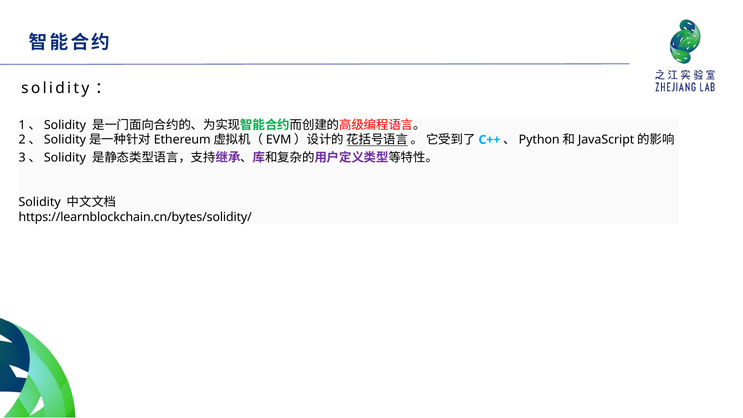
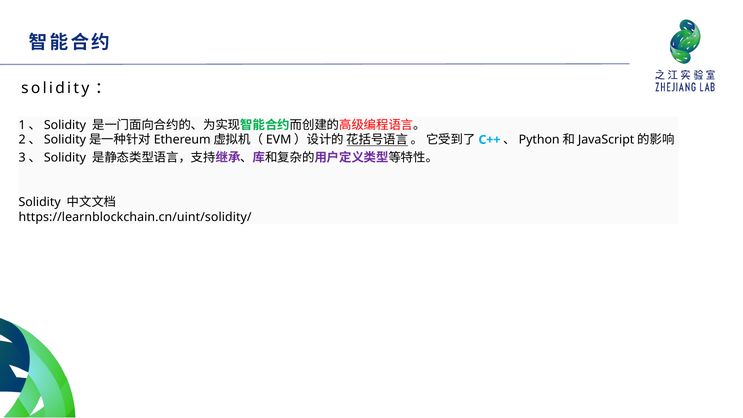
https://learnblockchain.cn/bytes/solidity/: https://learnblockchain.cn/bytes/solidity/ -> https://learnblockchain.cn/uint/solidity/ (135, 217)
